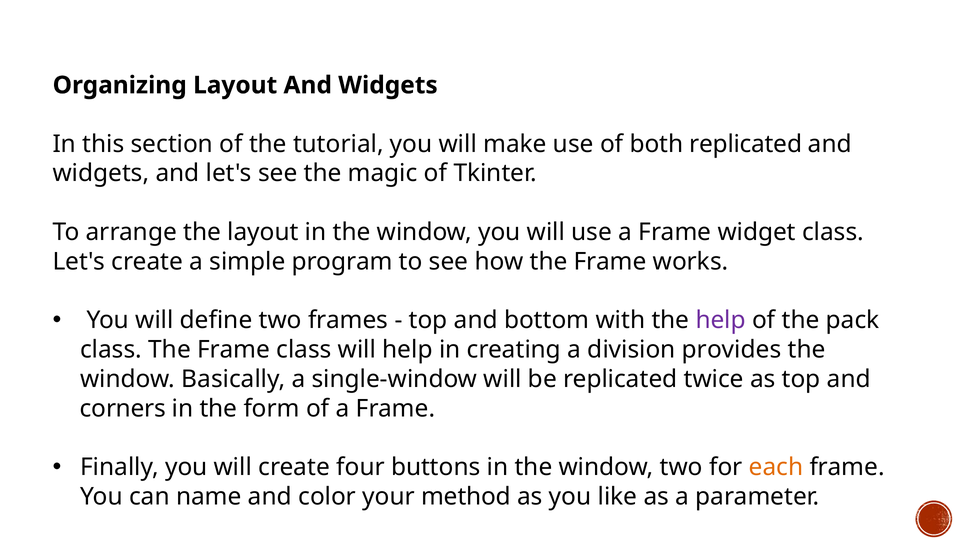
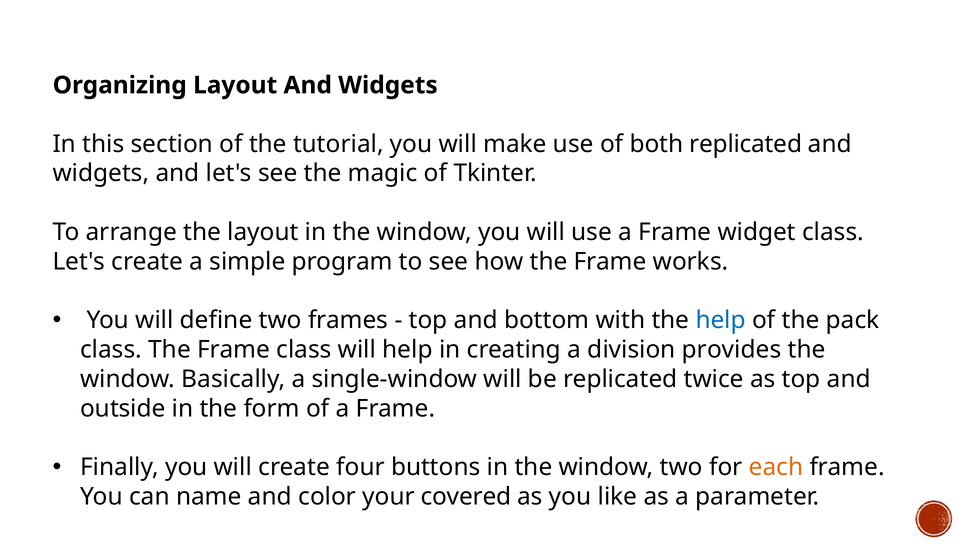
help colour: purple -> blue (721, 320)
corners: corners -> outside (123, 408)
method: method -> covered (466, 496)
